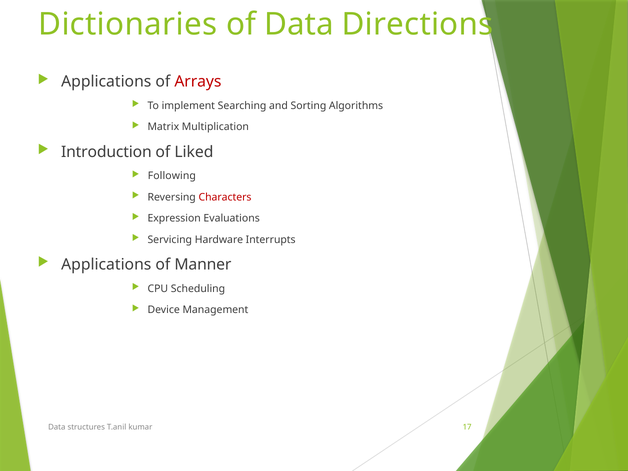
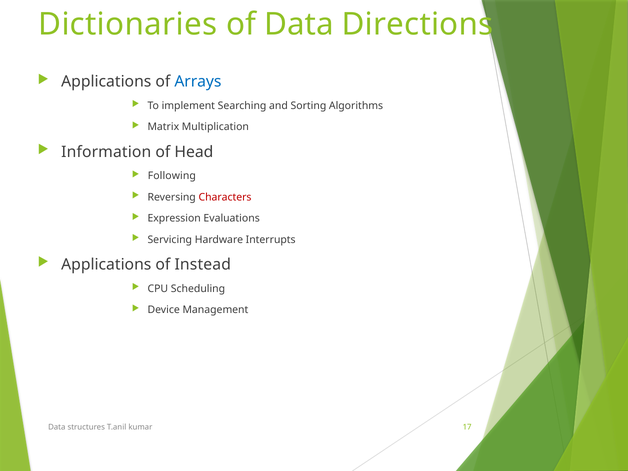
Arrays colour: red -> blue (198, 82)
Introduction: Introduction -> Information (106, 152)
Liked: Liked -> Head (194, 152)
Manner: Manner -> Instead (203, 265)
